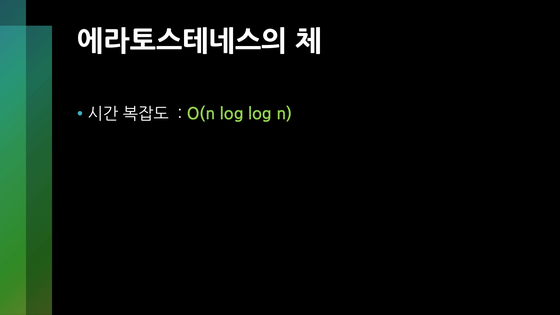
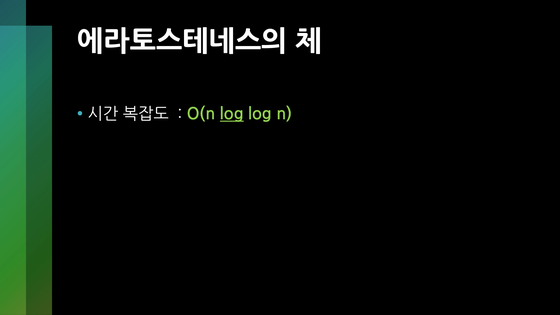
log underline: none -> present (232, 114)
